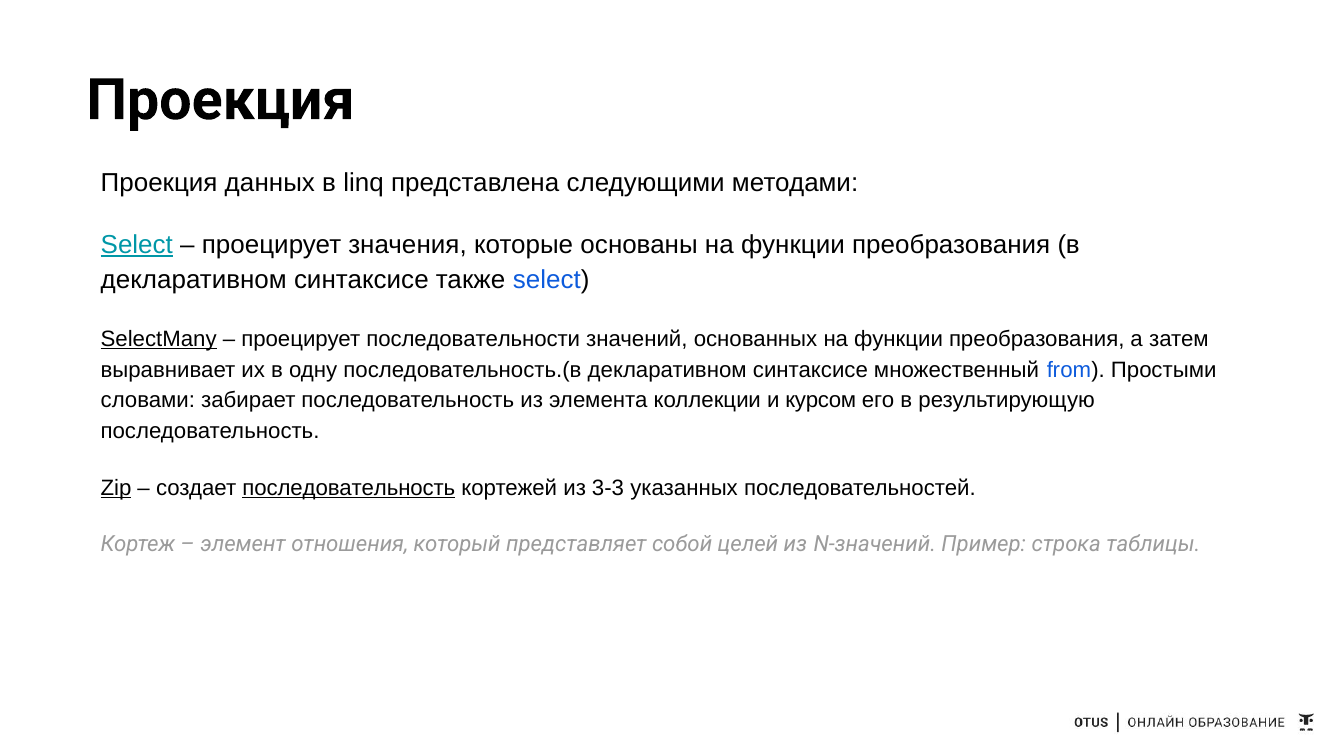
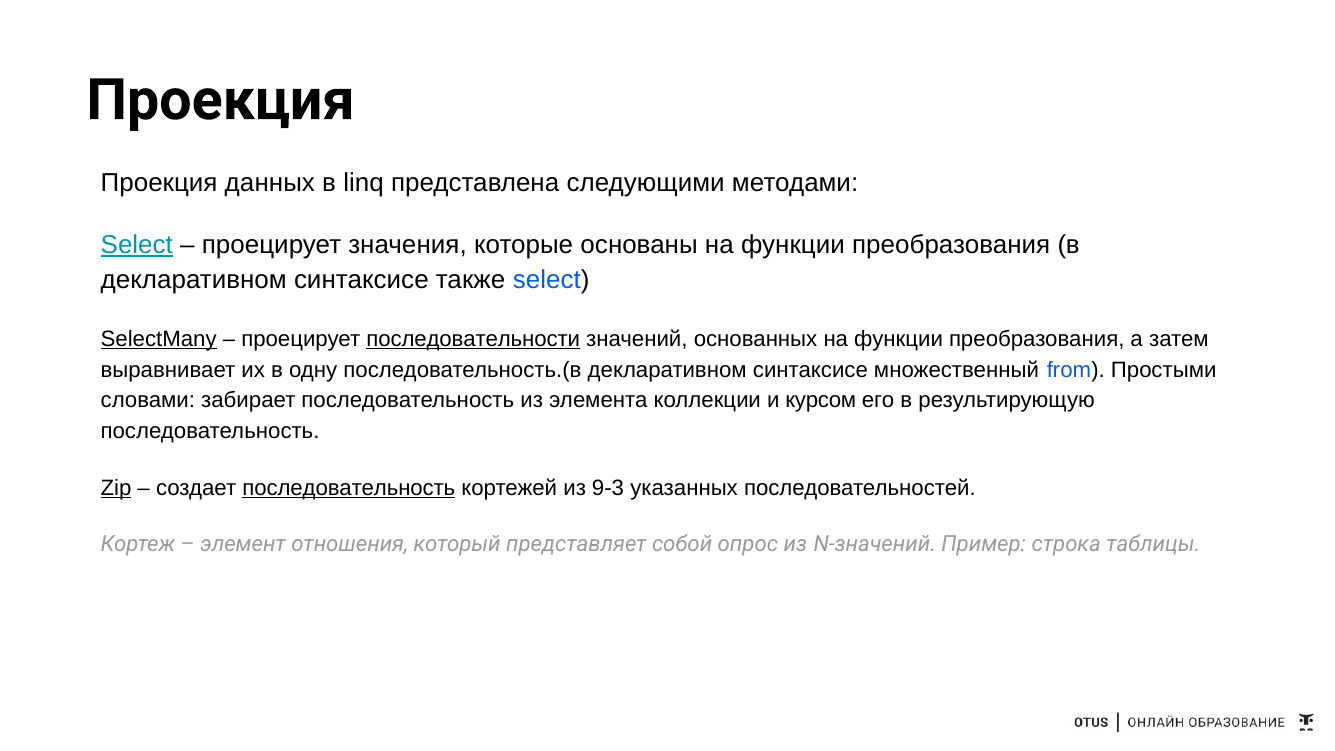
последовательности underline: none -> present (473, 339)
3-3: 3-3 -> 9-3 (608, 488)
целей: целей -> опрос (748, 544)
